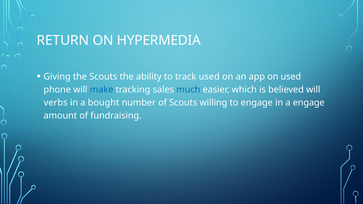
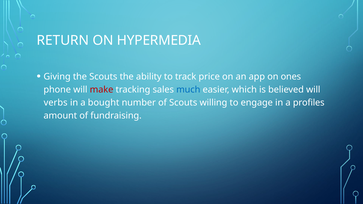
track used: used -> price (209, 77)
on used: used -> ones (291, 77)
make colour: blue -> red (102, 90)
a engage: engage -> profiles (309, 103)
